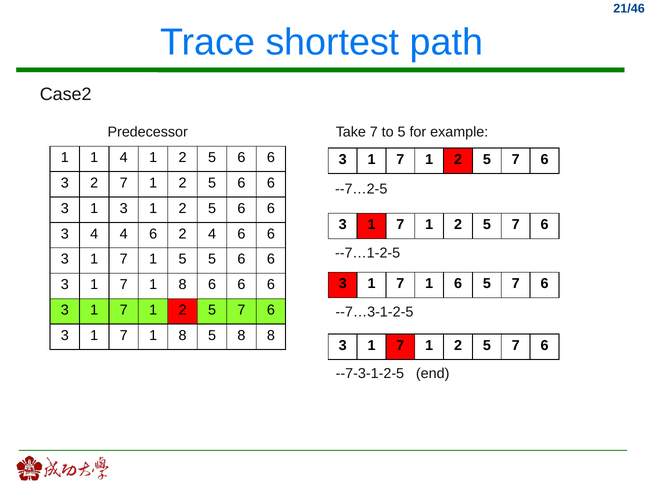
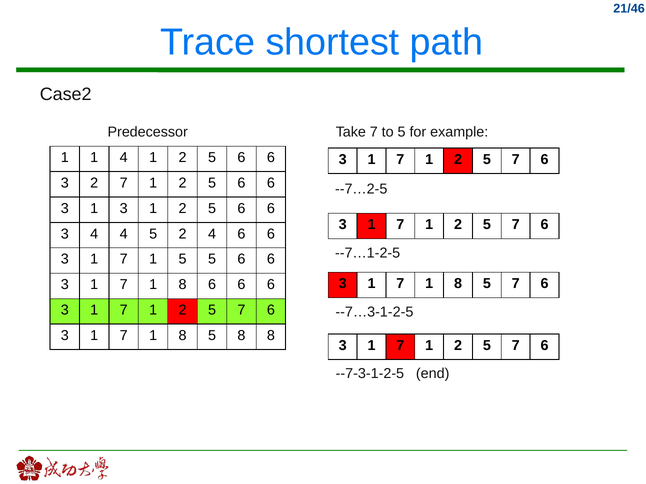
4 4 6: 6 -> 5 (153, 234)
6: 6 -> 8 (458, 284)
